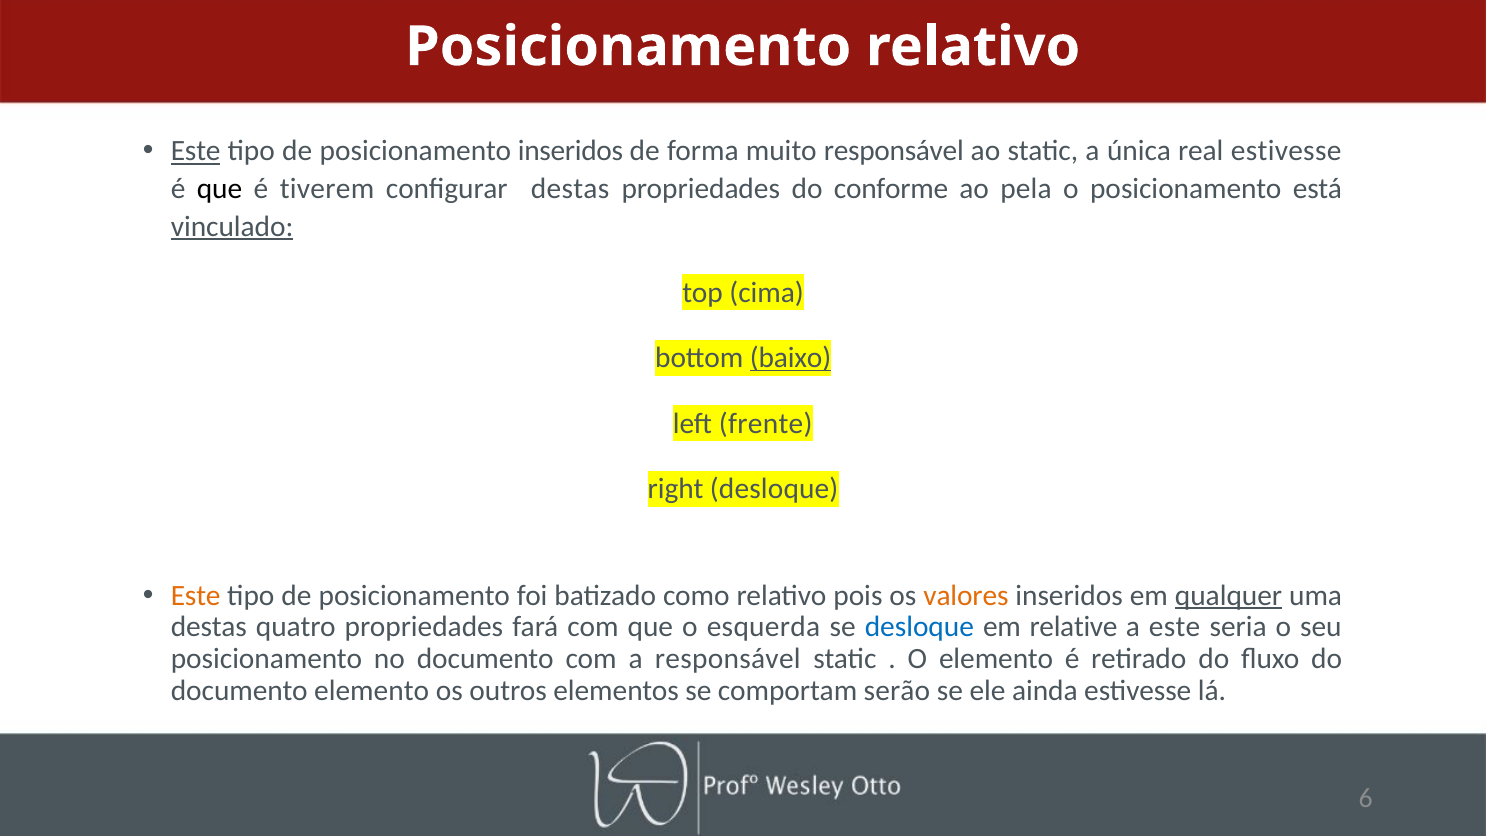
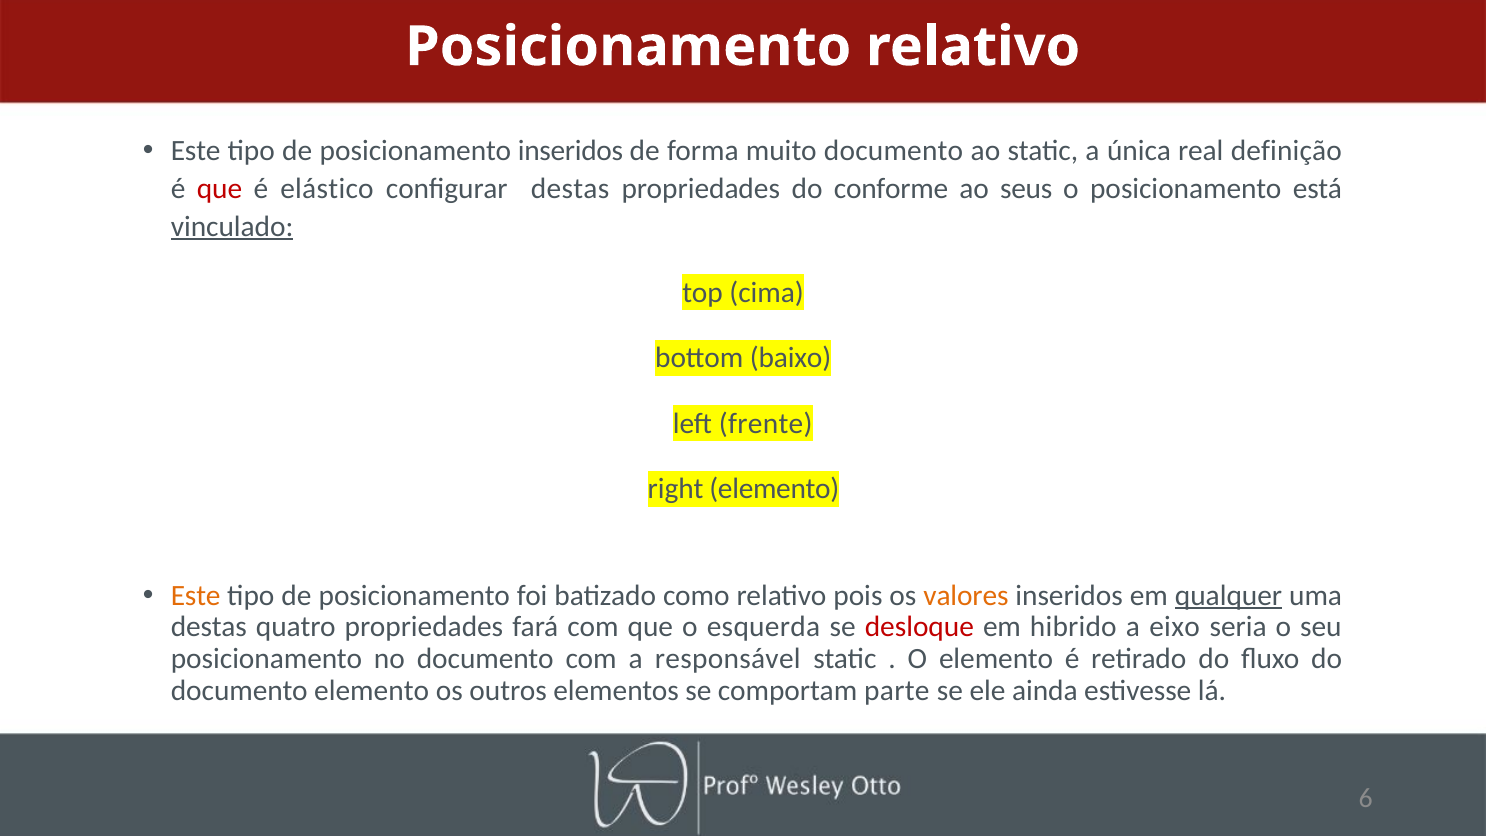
Este underline: present -> none (196, 151)
muito responsável: responsável -> documento (894, 151)
real estivesse: estivesse -> definição (1286, 151)
que colour: black -> red (220, 189)
tiverem: tiverem -> elástico (327, 189)
pela: pela -> seus (1026, 189)
baixo underline: present -> none (791, 358)
right desloque: desloque -> elemento (774, 489)
desloque colour: blue -> red (919, 627)
relative: relative -> hibrido (1073, 627)
a este: este -> eixo (1175, 627)
serão: serão -> parte (897, 691)
